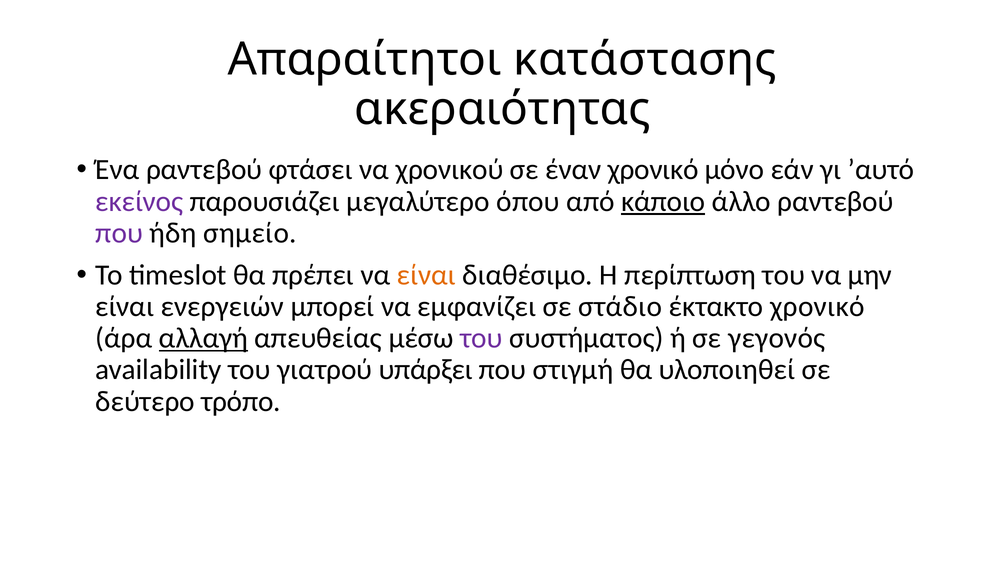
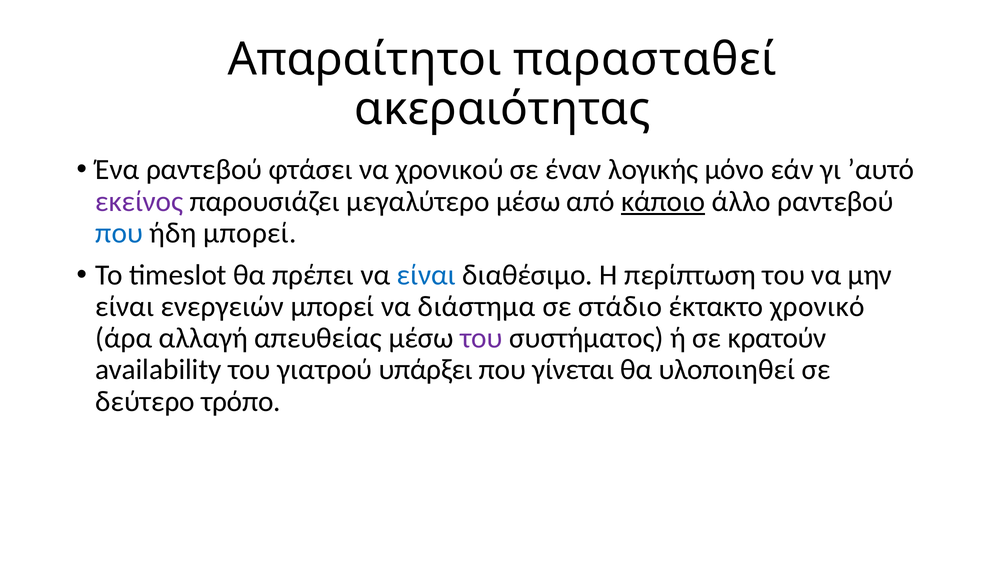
κατάστασης: κατάστασης -> παρασταθεί (645, 60)
έναν χρονικό: χρονικό -> λογικής (653, 170)
μεγαλύτερο όπου: όπου -> μέσω (528, 201)
που colour: purple -> blue (119, 233)
ήδη σημείο: σημείο -> μπορεί (250, 233)
είναι colour: orange -> blue (426, 275)
εμφανίζει: εμφανίζει -> διάστημα (477, 307)
αλλαγή underline: present -> none (203, 338)
γεγονός: γεγονός -> κρατούν (777, 338)
στιγμή: στιγμή -> γίνεται (573, 370)
